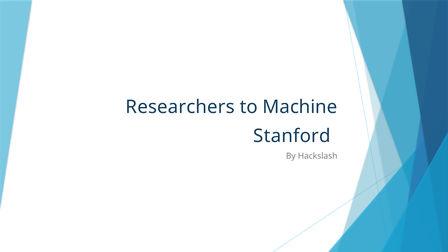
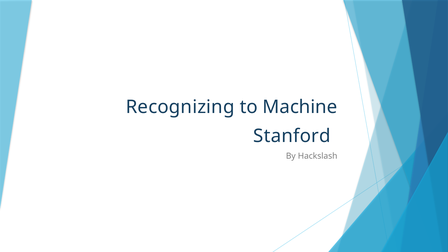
Researchers: Researchers -> Recognizing (180, 107)
